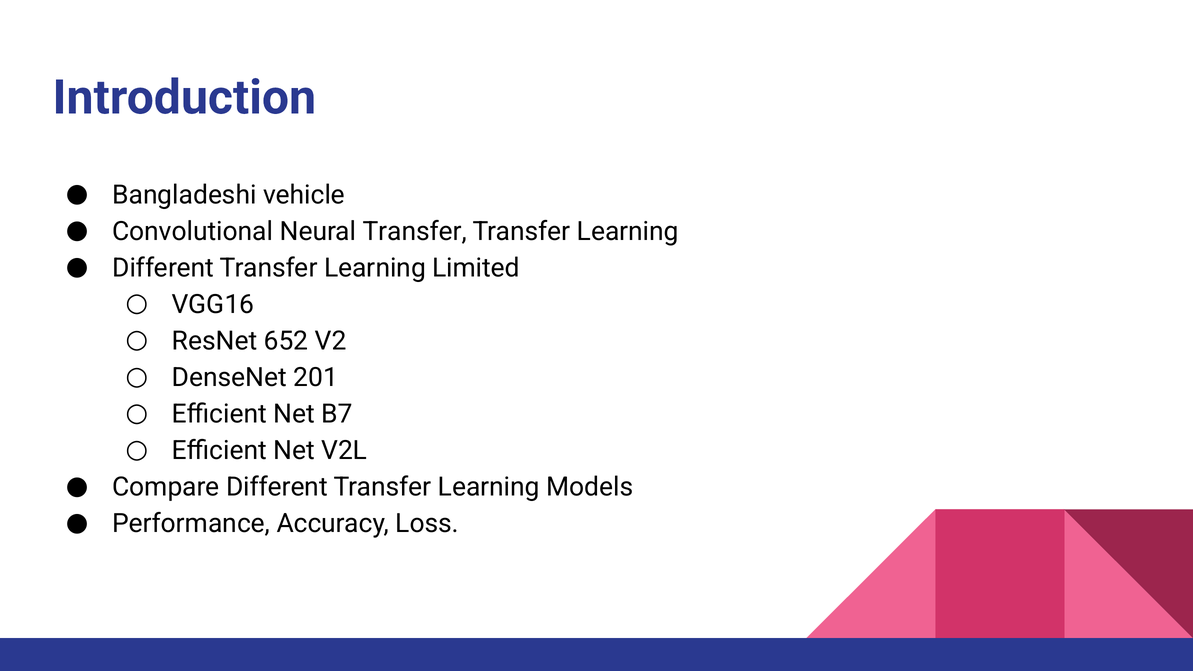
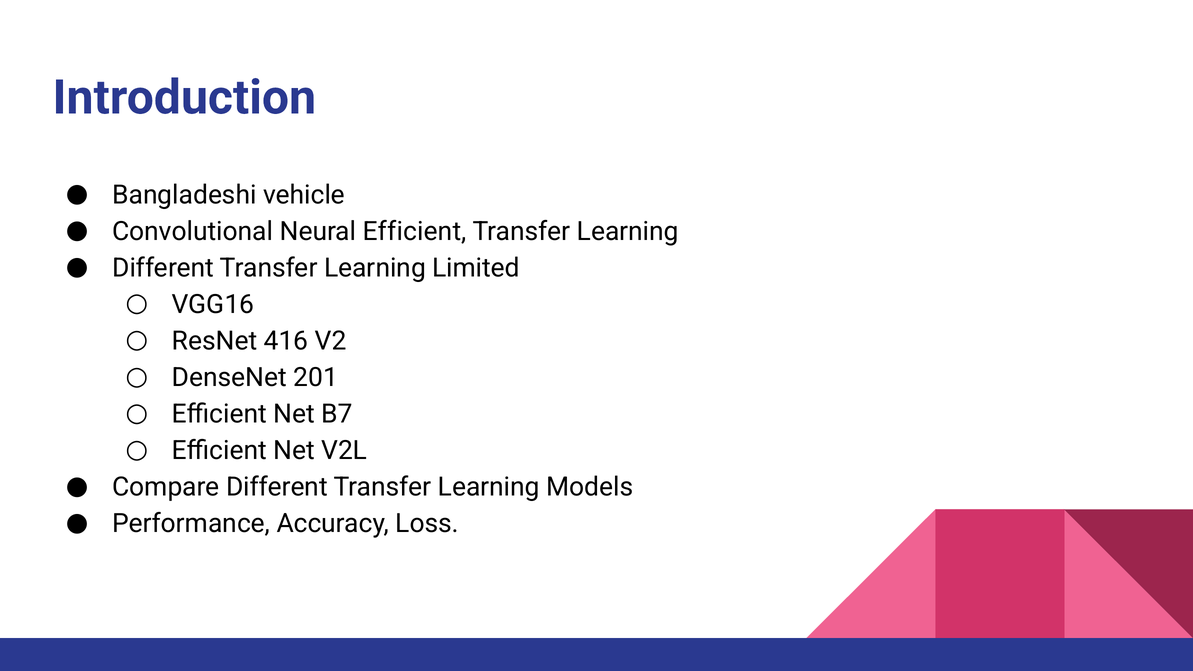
Neural Transfer: Transfer -> Efficient (415, 231)
652: 652 -> 416 (286, 341)
